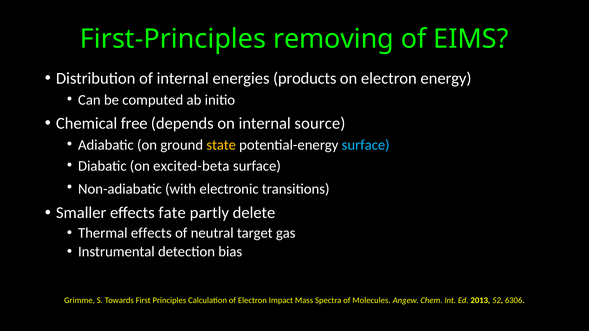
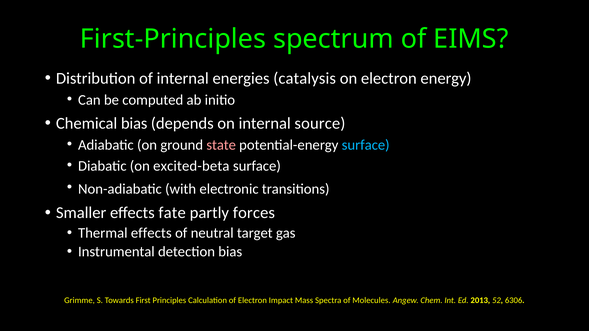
removing: removing -> spectrum (333, 39)
products: products -> catalysis (305, 78)
Chemical free: free -> bias (134, 123)
state colour: yellow -> pink (221, 145)
delete: delete -> forces (254, 213)
